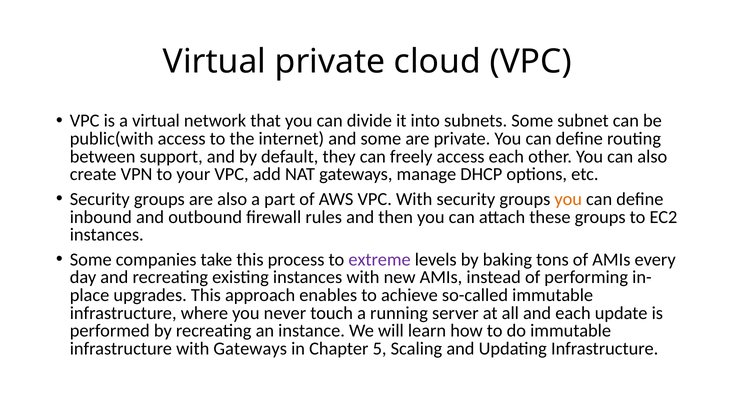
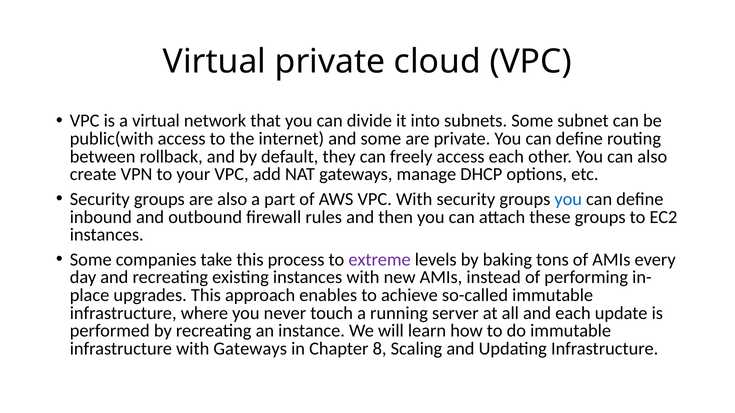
support: support -> rollback (171, 157)
you colour: orange -> blue (568, 199)
5: 5 -> 8 (380, 349)
